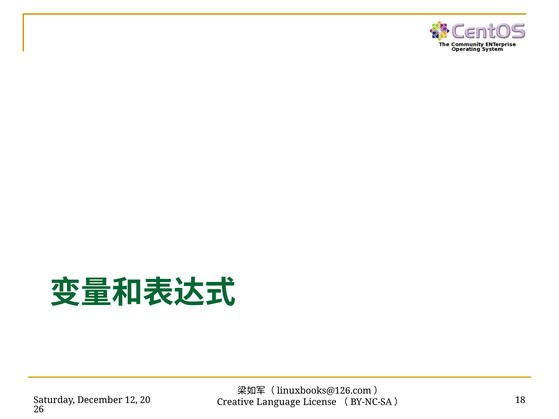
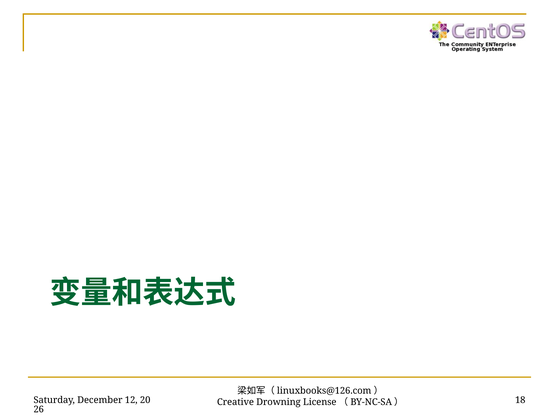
Language: Language -> Drowning (278, 402)
